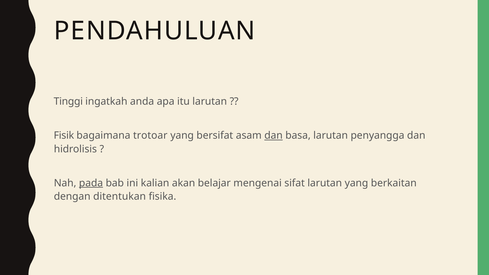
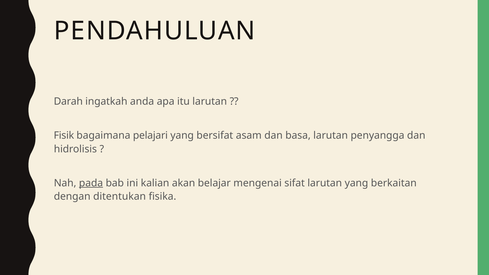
Tinggi: Tinggi -> Darah (68, 102)
trotoar: trotoar -> pelajari (150, 136)
dan underline: present -> none (274, 136)
